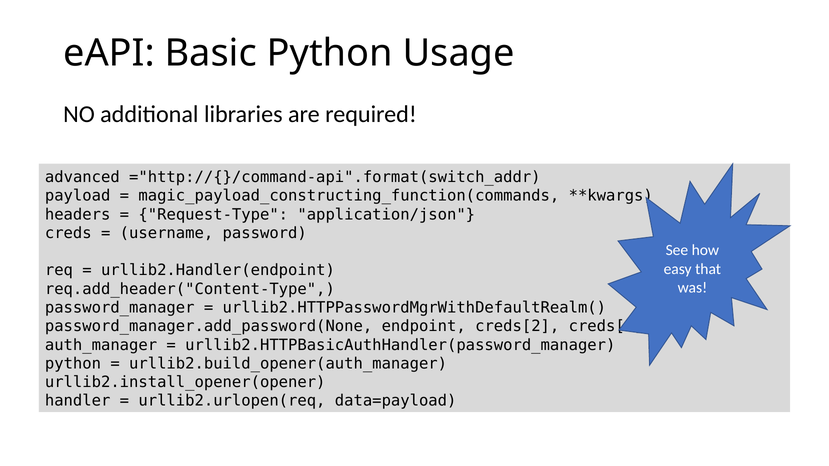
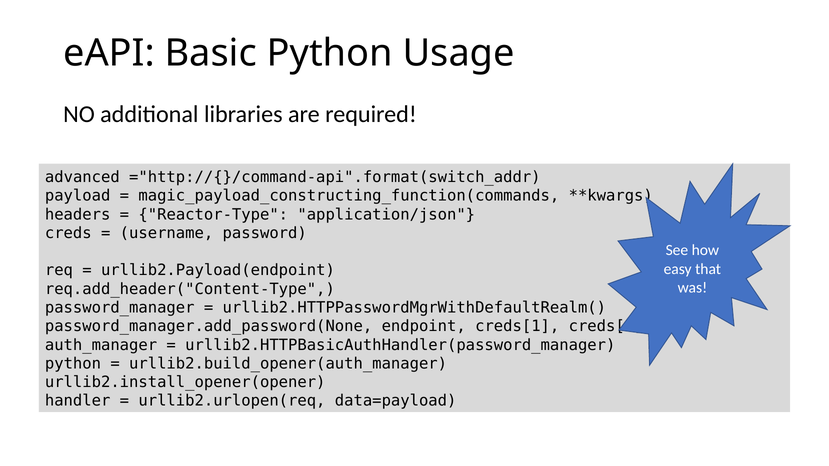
Request-Type: Request-Type -> Reactor-Type (213, 215)
urllib2.Handler(endpoint: urllib2.Handler(endpoint -> urllib2.Payload(endpoint (218, 271)
endpoint creds[2: creds[2 -> creds[1 (517, 327)
